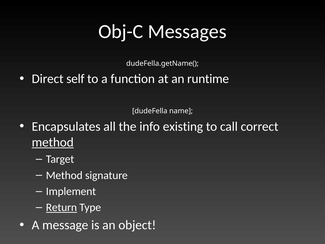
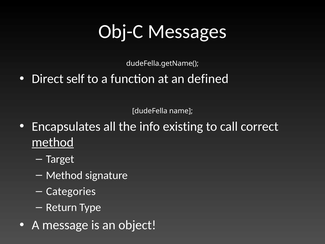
runtime: runtime -> defined (208, 79)
Implement: Implement -> Categories (71, 191)
Return underline: present -> none (61, 207)
